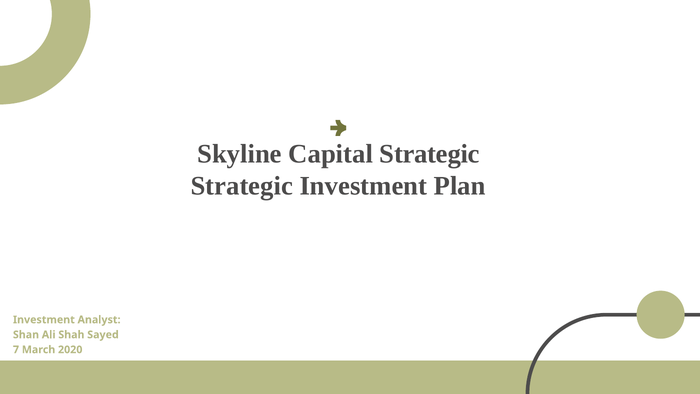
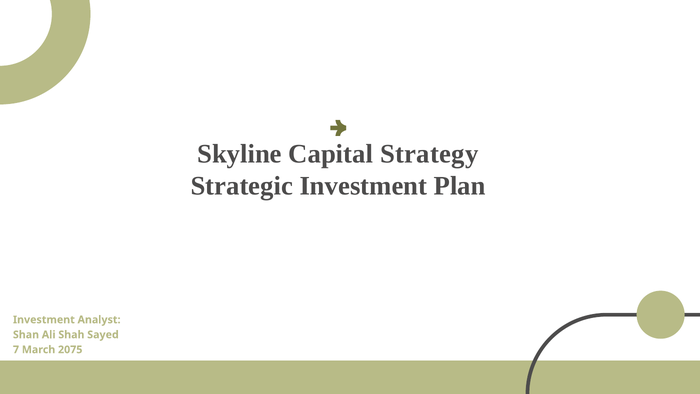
Capital Strategic: Strategic -> Strategy (429, 154)
2020: 2020 -> 2075 (70, 349)
